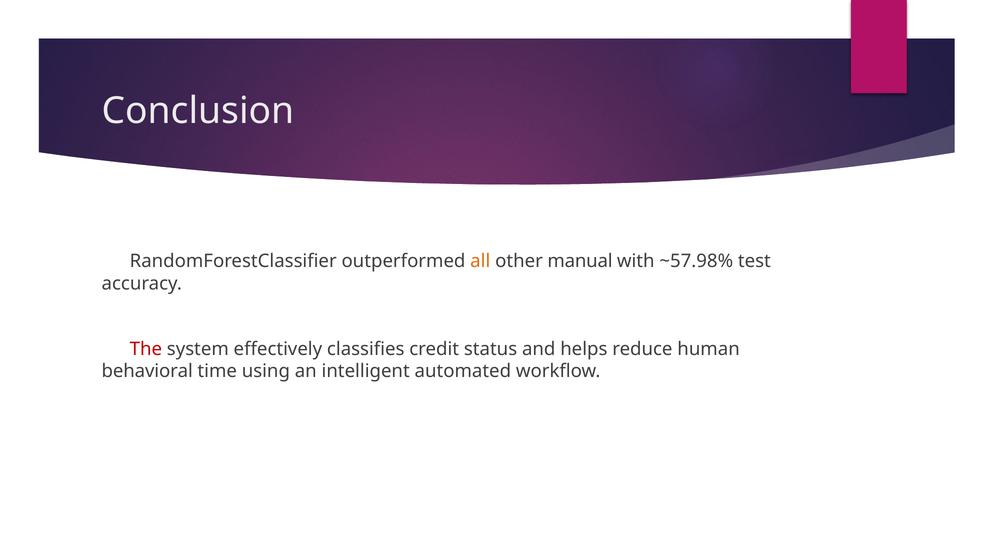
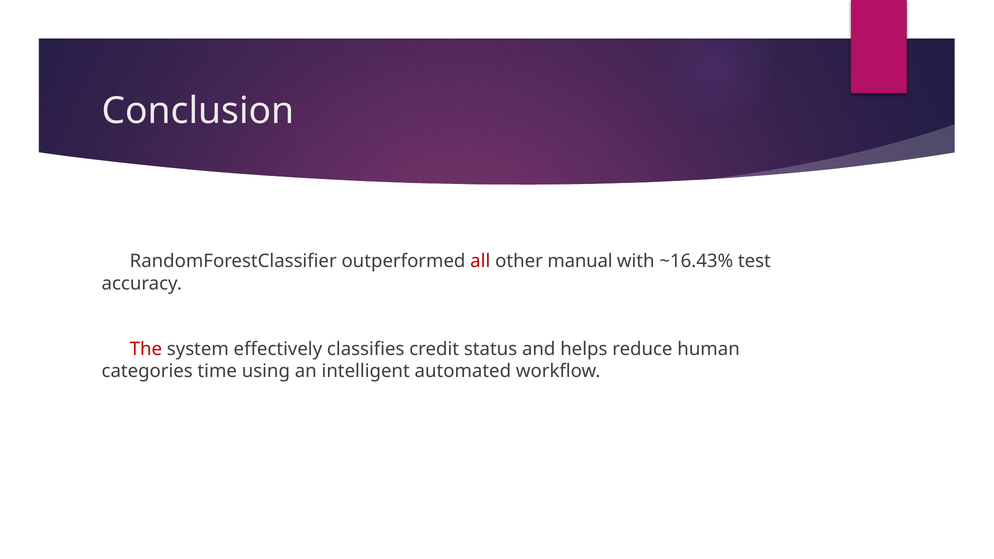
all colour: orange -> red (480, 261)
~57.98%: ~57.98% -> ~16.43% (696, 261)
behavioral: behavioral -> categories (147, 371)
